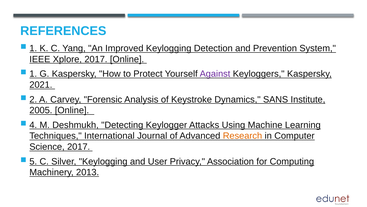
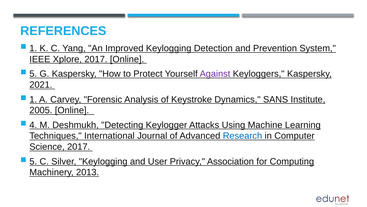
1: 1 -> 5 (33, 74)
2: 2 -> 1 (33, 99)
Research colour: orange -> blue (242, 136)
